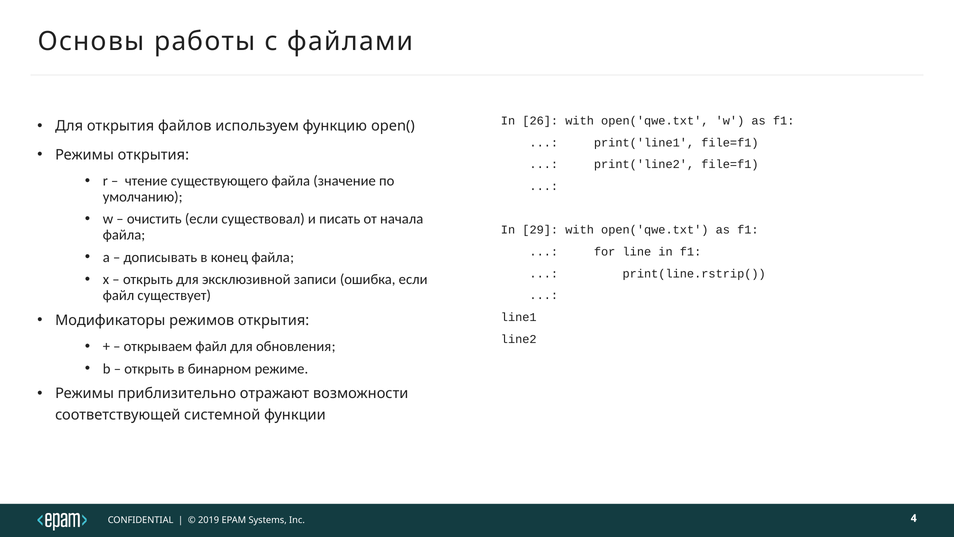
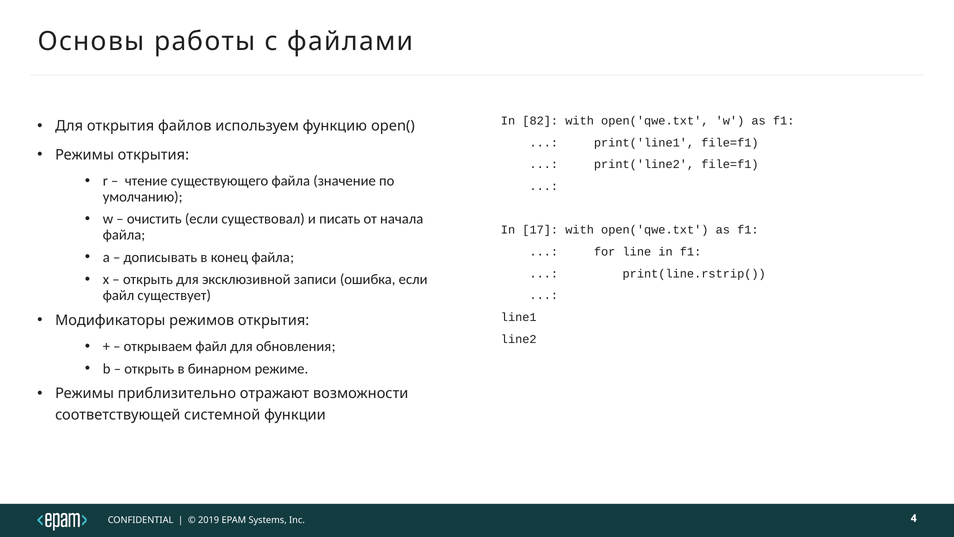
26: 26 -> 82 (540, 121)
29: 29 -> 17 (540, 230)
